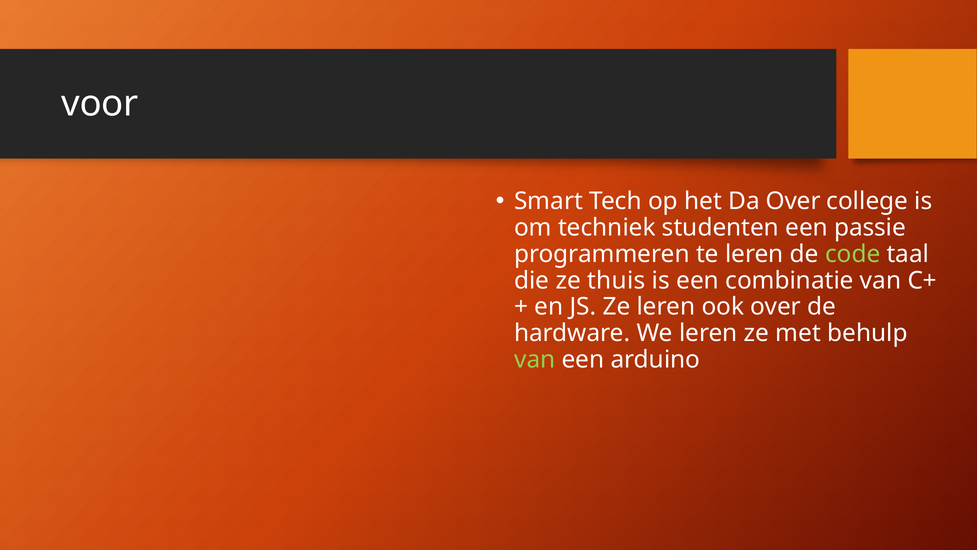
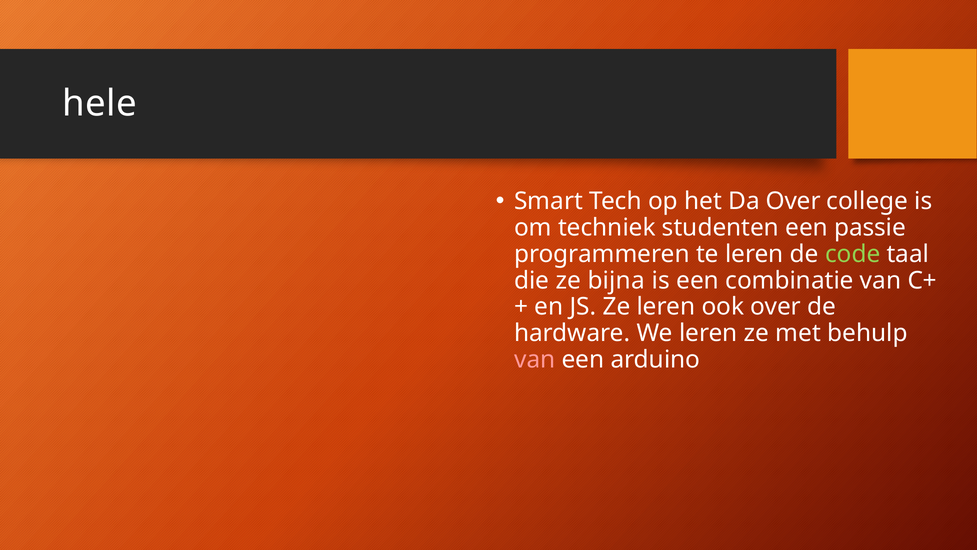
voor: voor -> hele (100, 103)
thuis: thuis -> bijna (616, 280)
van colour: light green -> pink (535, 359)
